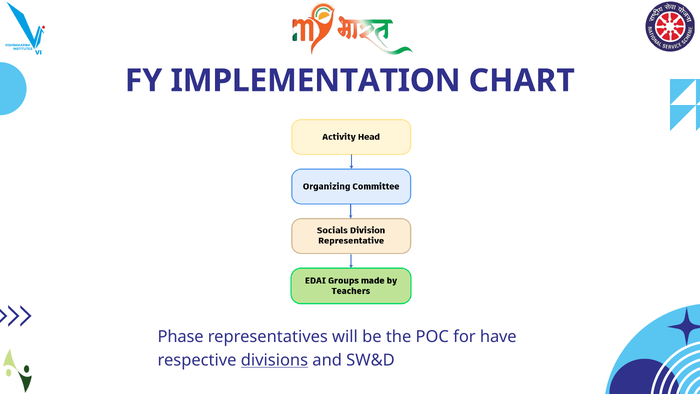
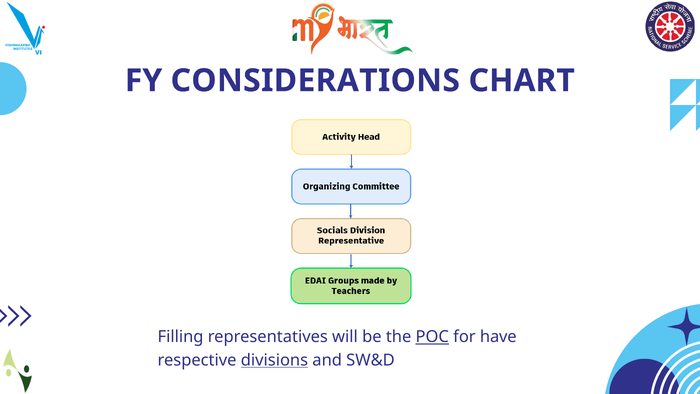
IMPLEMENTATION: IMPLEMENTATION -> CONSIDERATIONS (315, 81)
Phase: Phase -> Filling (181, 337)
POC underline: none -> present (432, 337)
